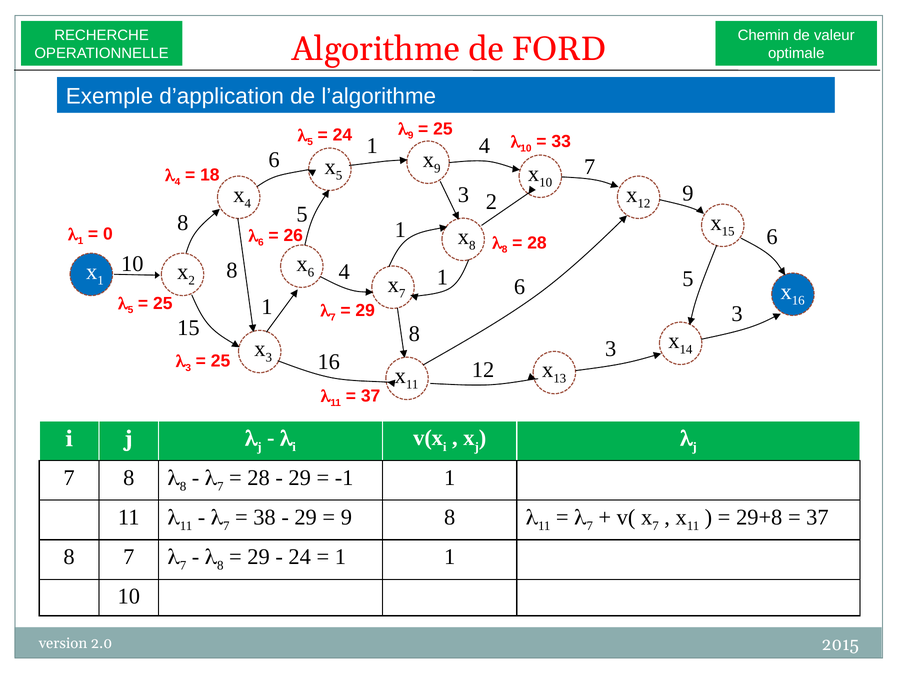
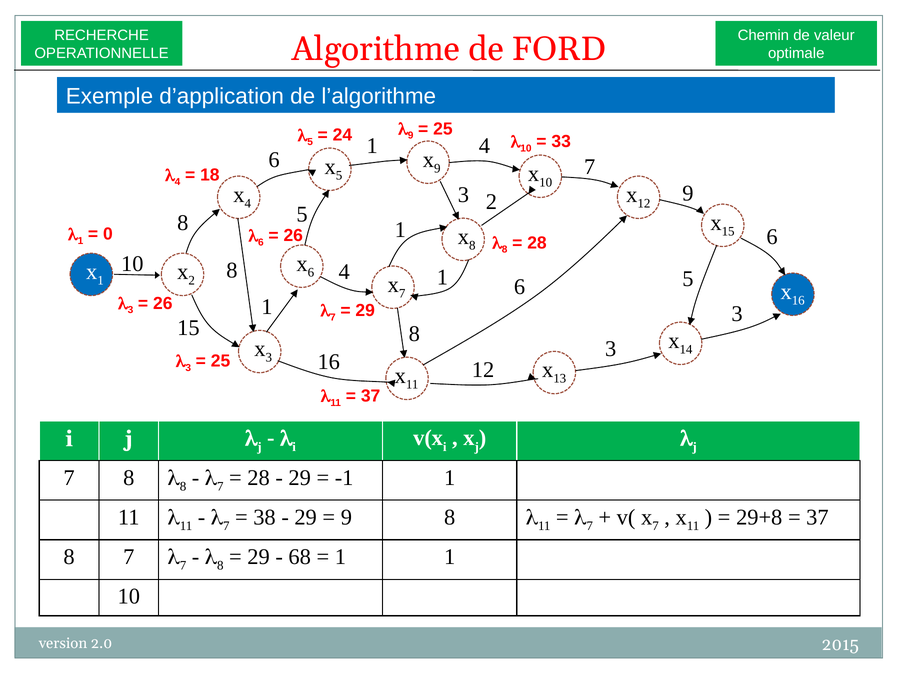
5: 5 -> 3 (130, 310)
25: 25 -> 26 (163, 304)
24: 24 -> 68 (300, 557)
